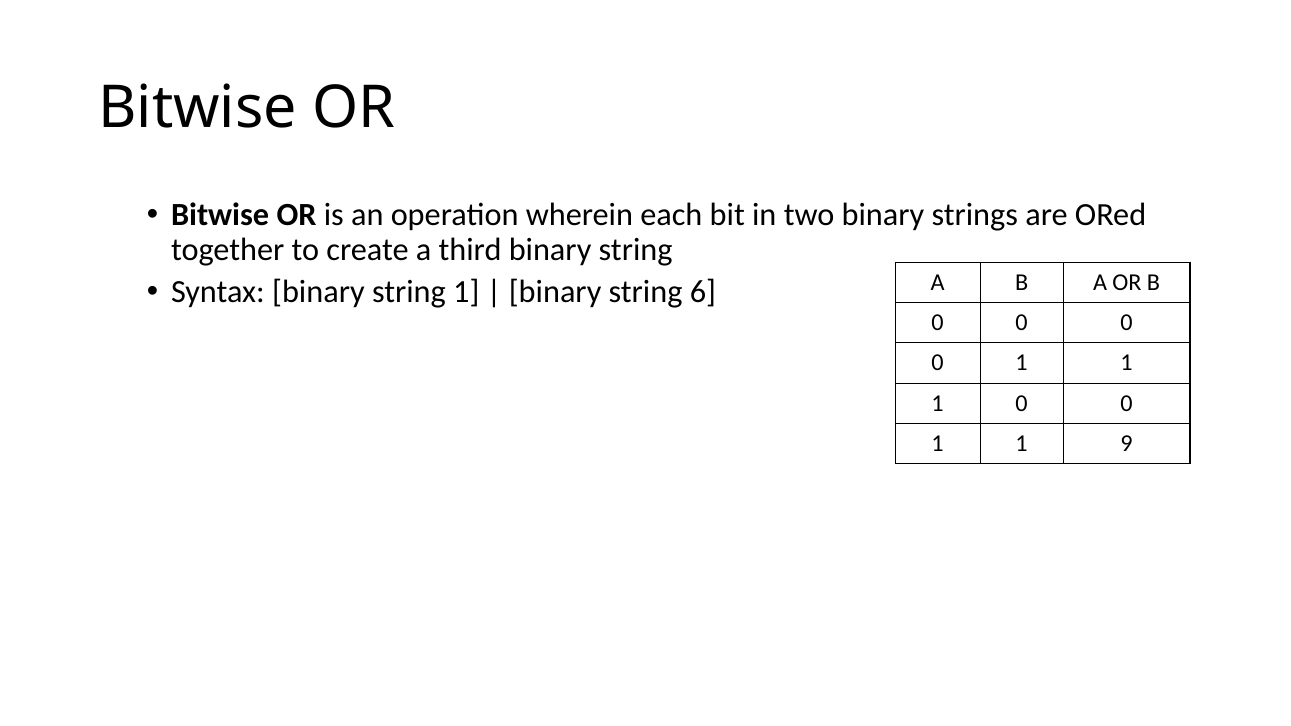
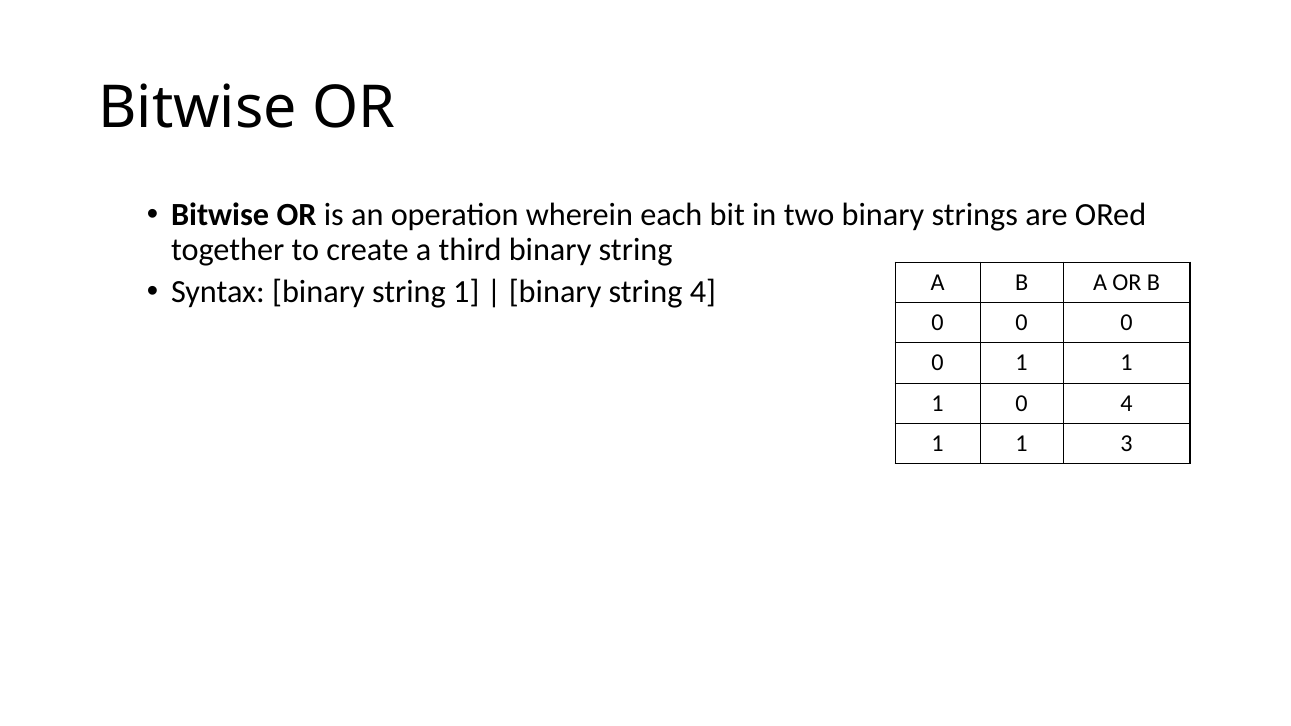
string 6: 6 -> 4 (703, 292)
1 0 0: 0 -> 4 (1127, 403)
9: 9 -> 3 (1127, 443)
